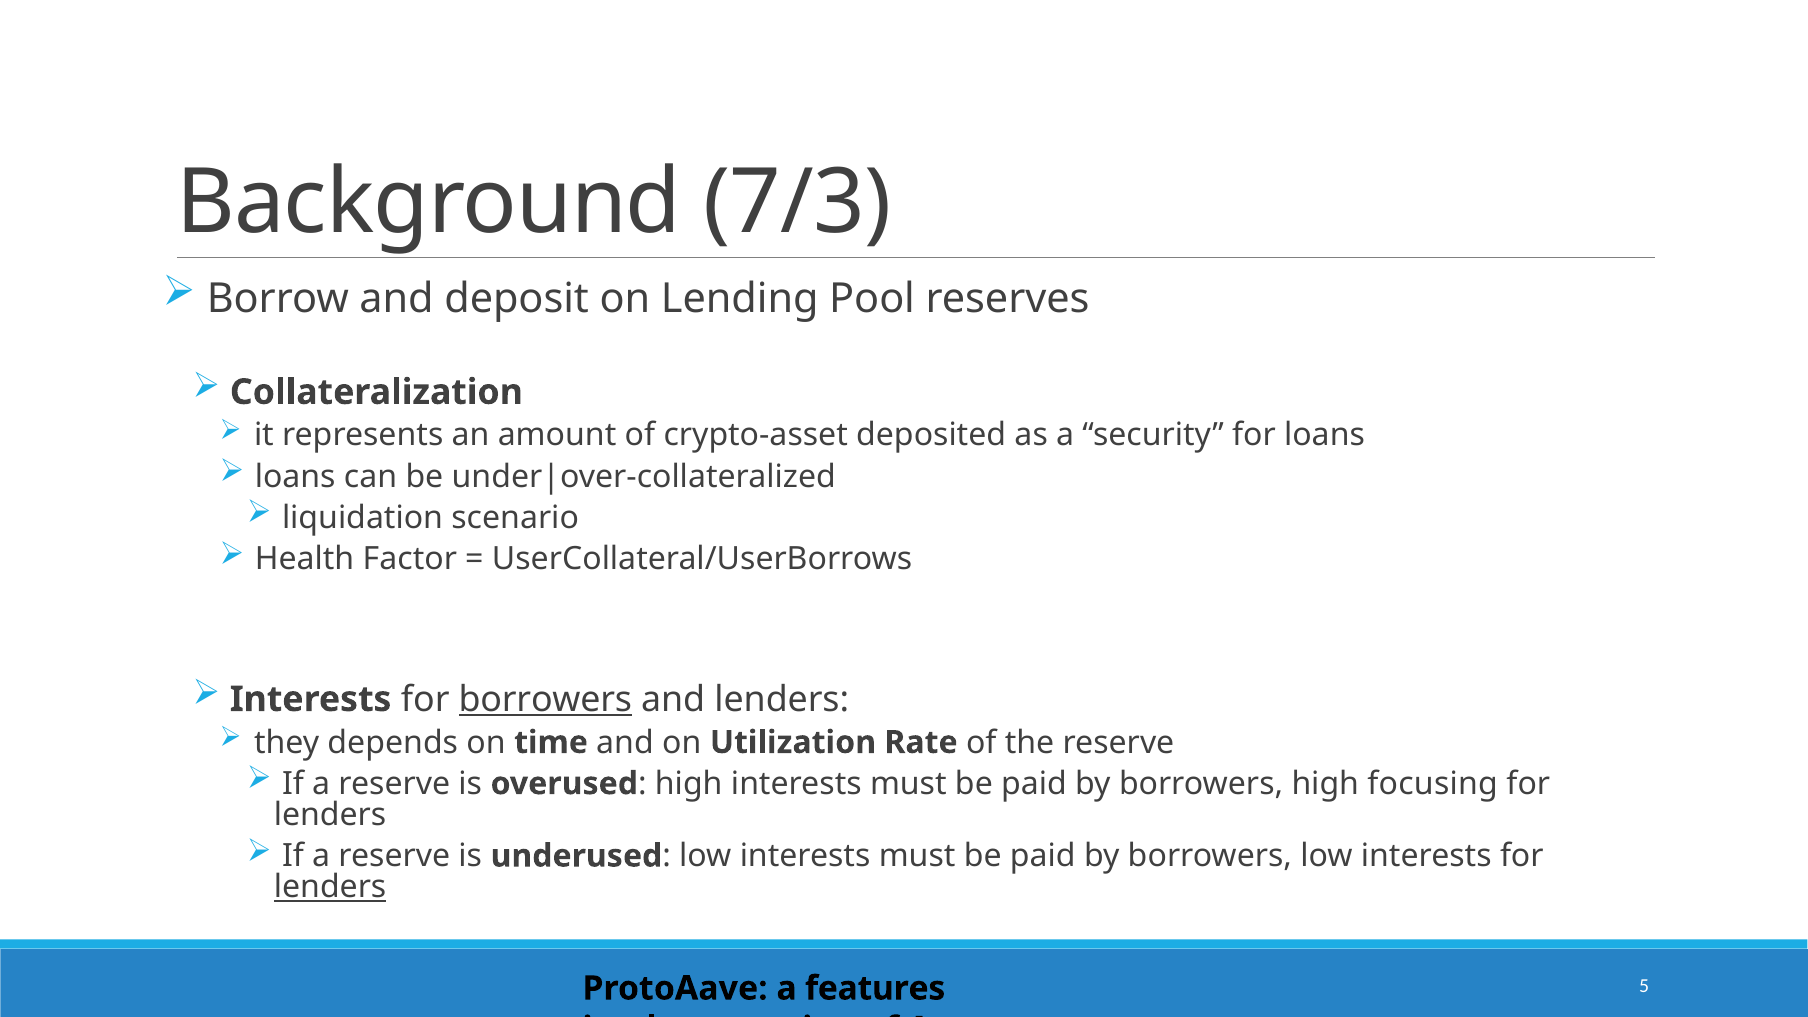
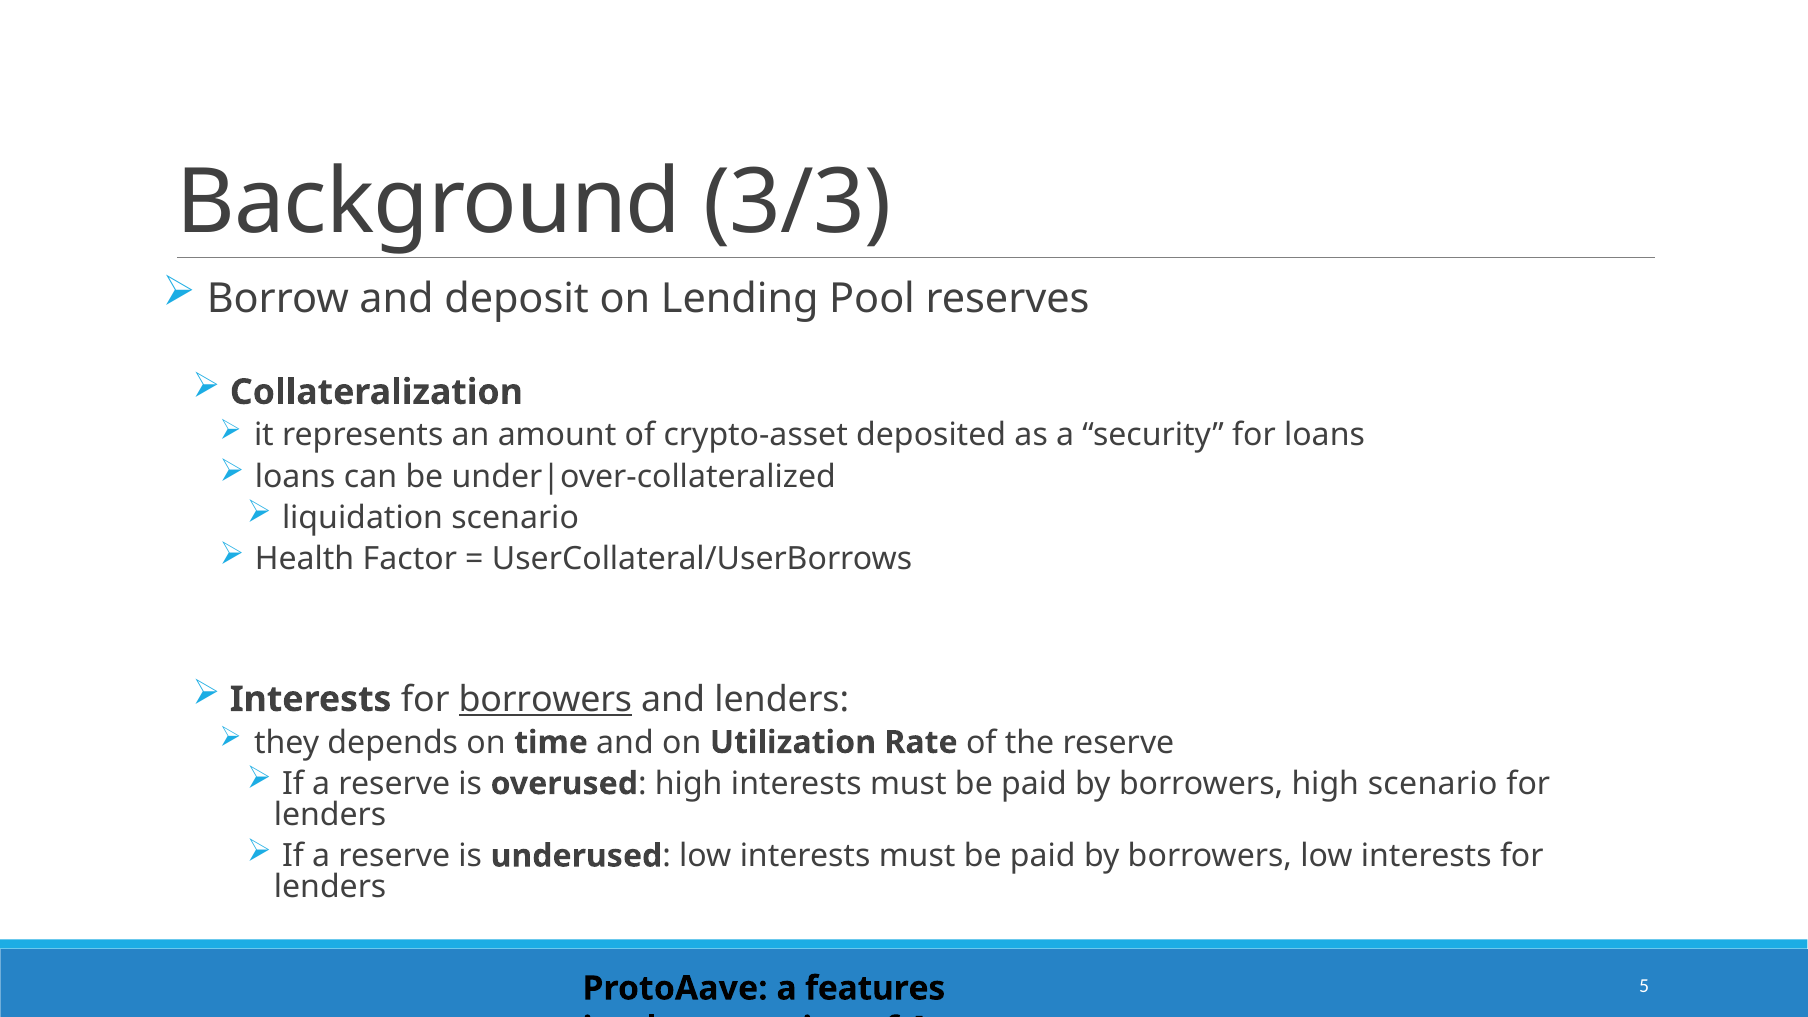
7/3: 7/3 -> 3/3 (797, 203)
high focusing: focusing -> scenario (1433, 784)
lenders underline: present -> none (330, 887)
